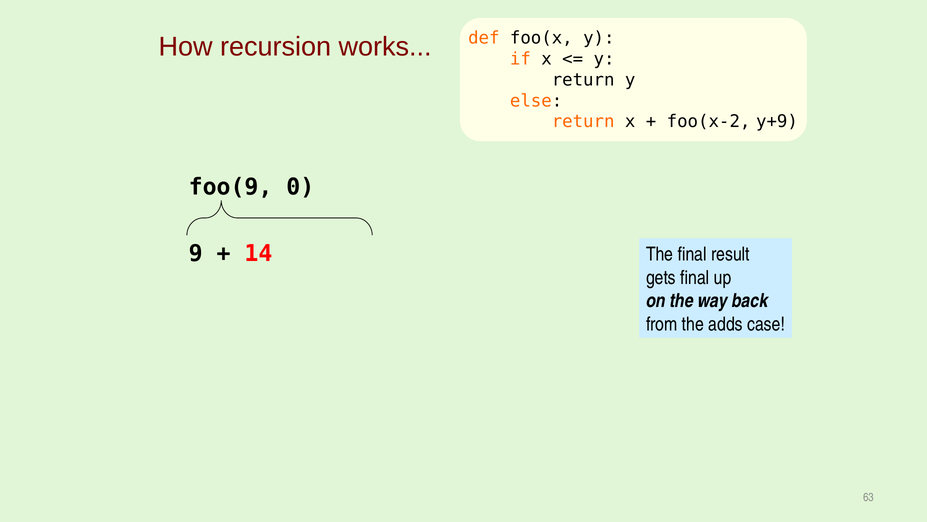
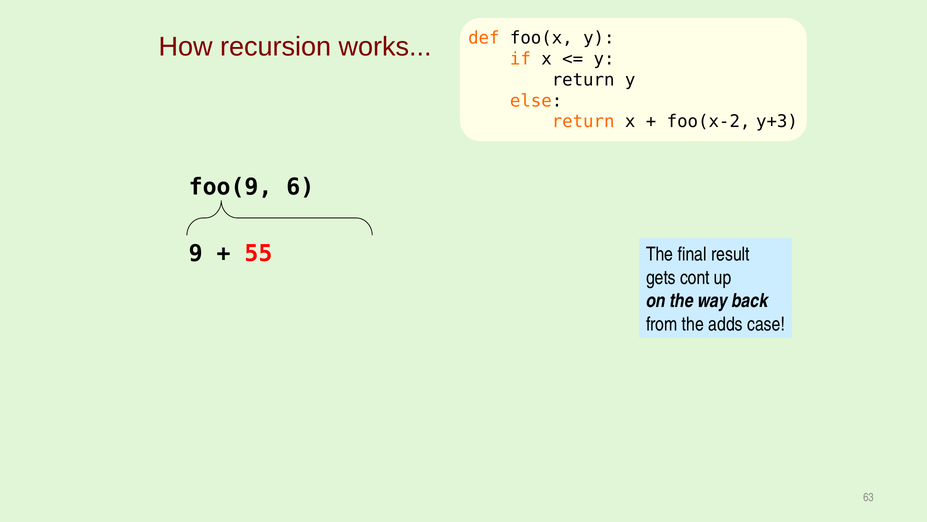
y+9: y+9 -> y+3 (777, 122)
0: 0 -> 6 (300, 187)
14: 14 -> 55 (258, 253)
gets final: final -> cont (695, 277)
